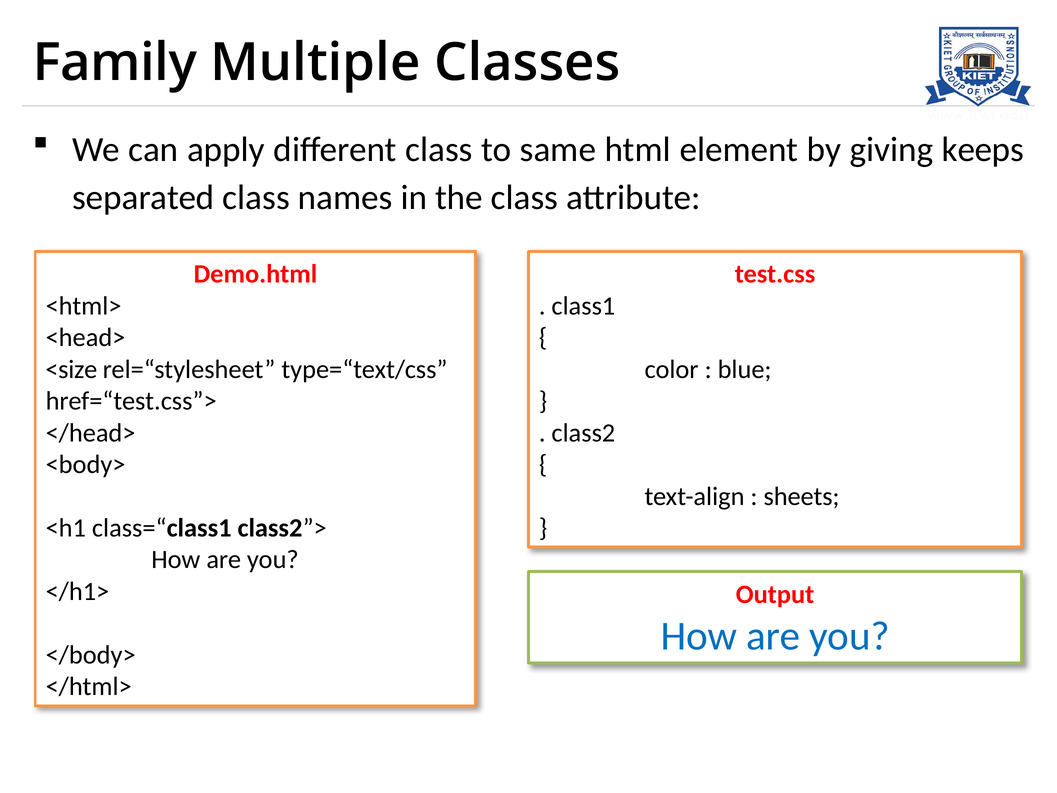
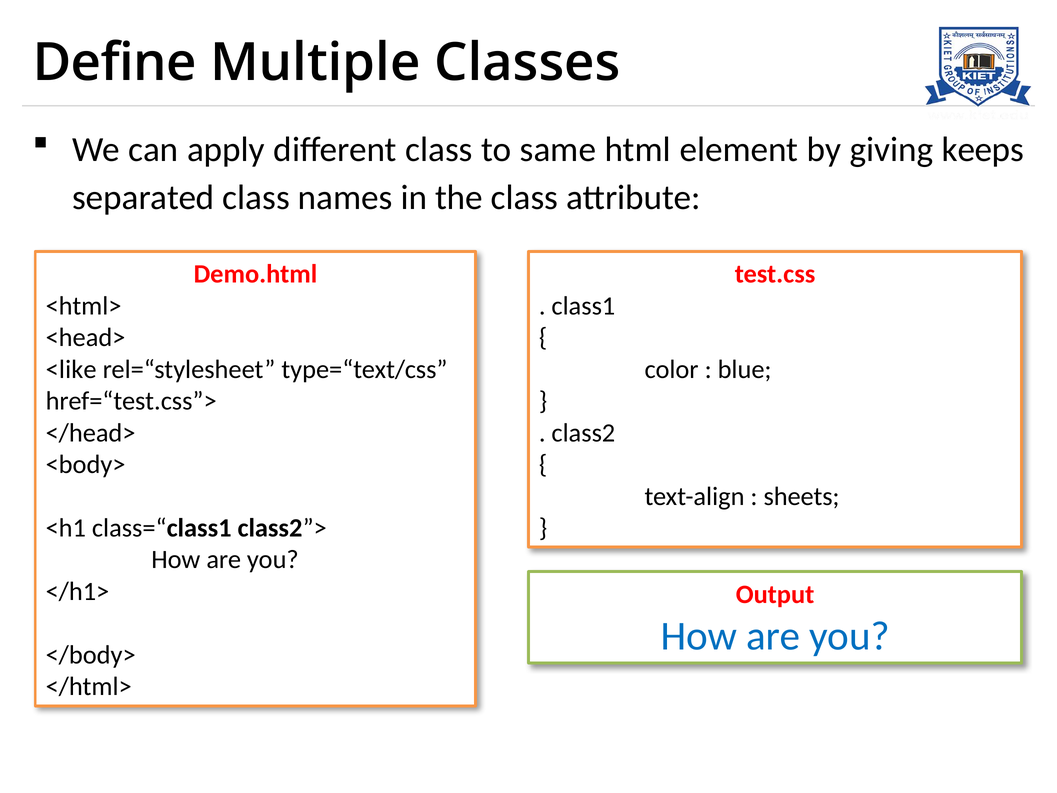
Family: Family -> Define (115, 63)
<size: <size -> <like (71, 369)
